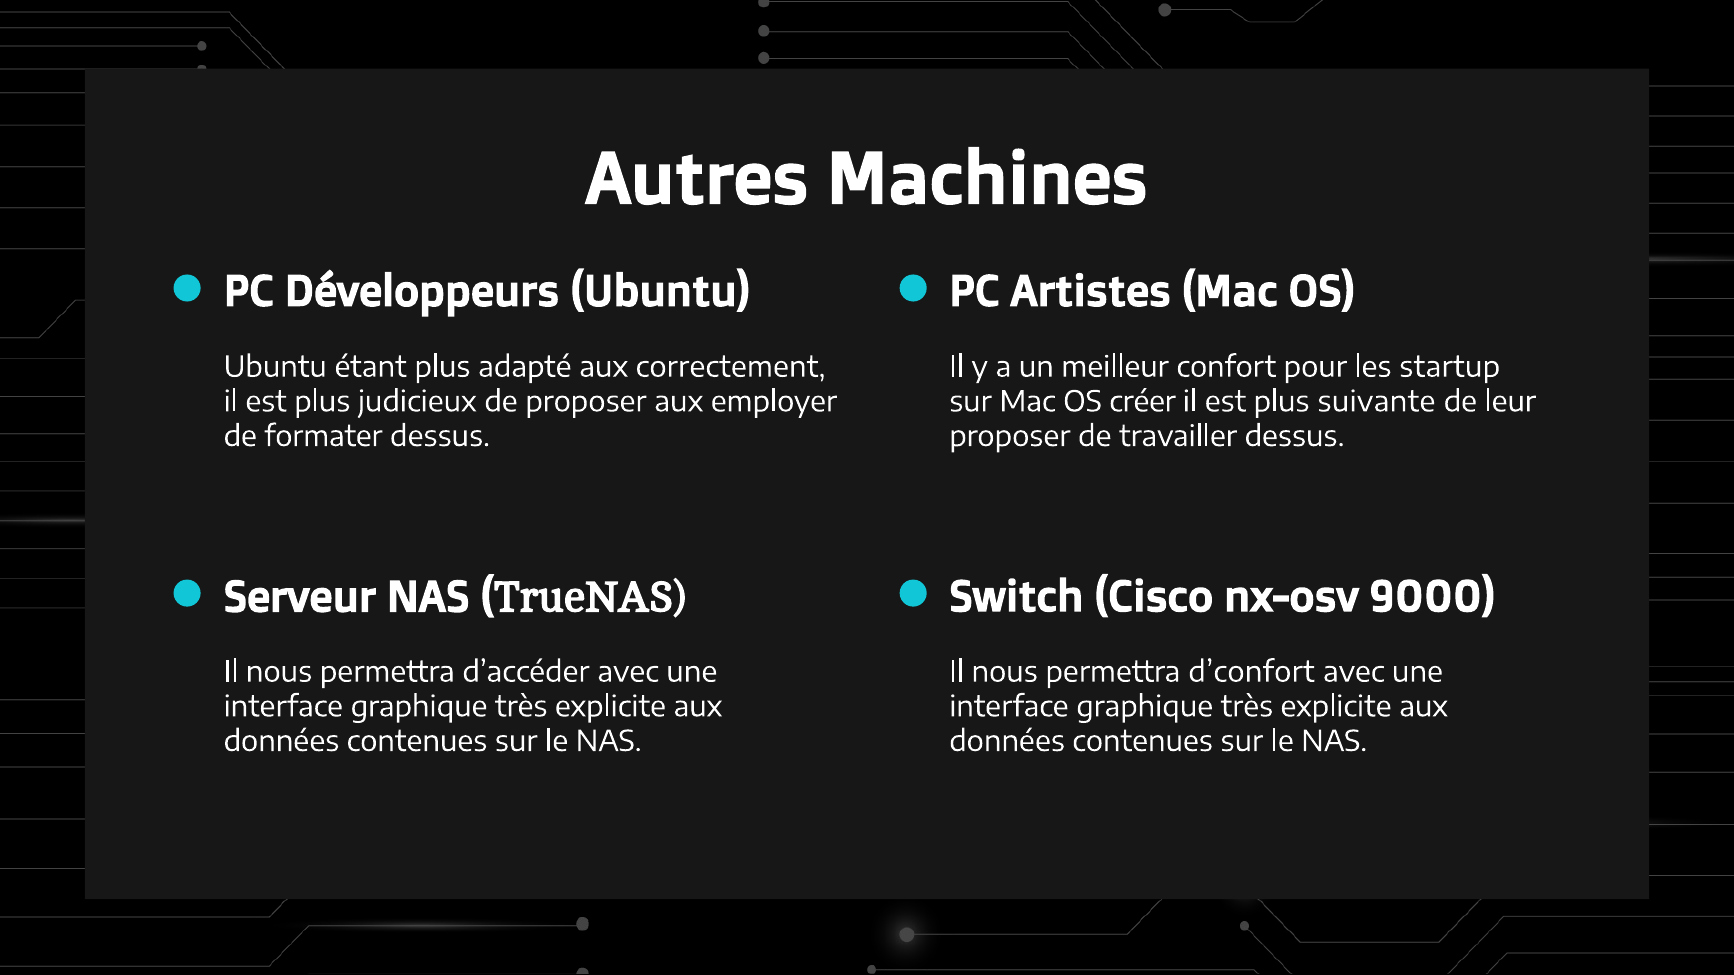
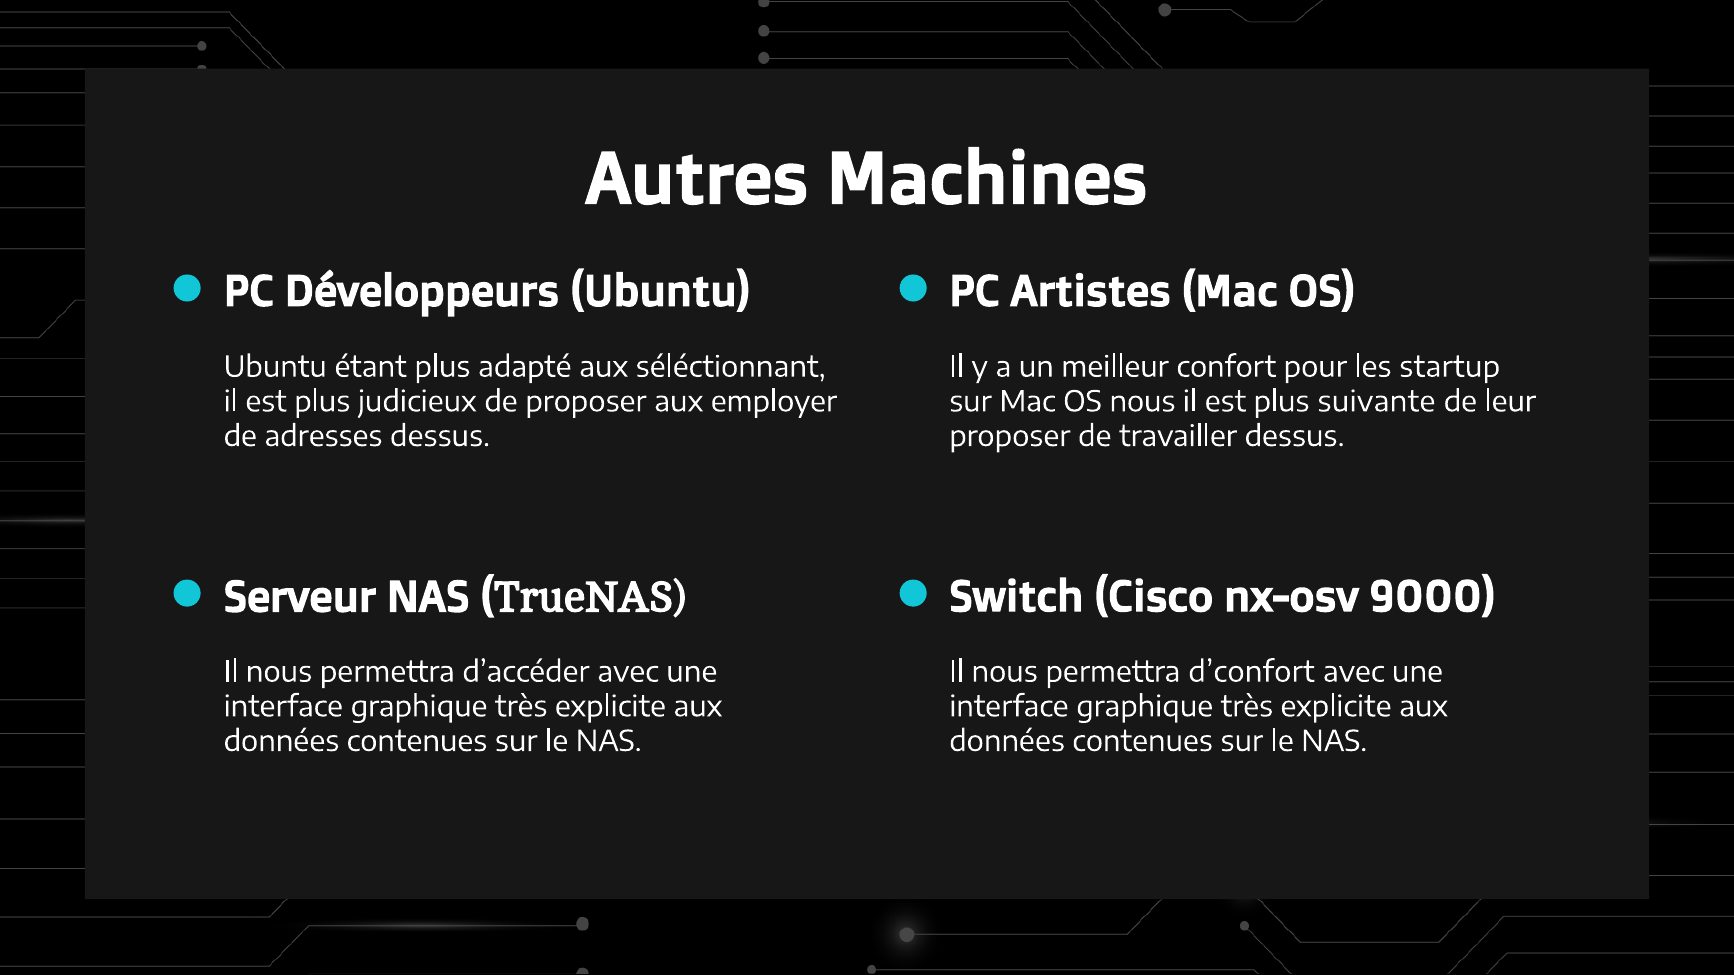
correctement: correctement -> séléctionnant (731, 367)
OS créer: créer -> nous (1142, 402)
formater: formater -> adresses (323, 437)
